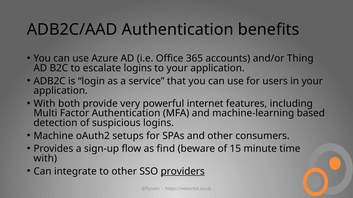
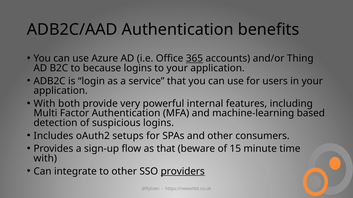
365 underline: none -> present (194, 59)
escalate: escalate -> because (102, 68)
internet: internet -> internal (205, 104)
Machine: Machine -> Includes (53, 136)
as find: find -> that (166, 149)
